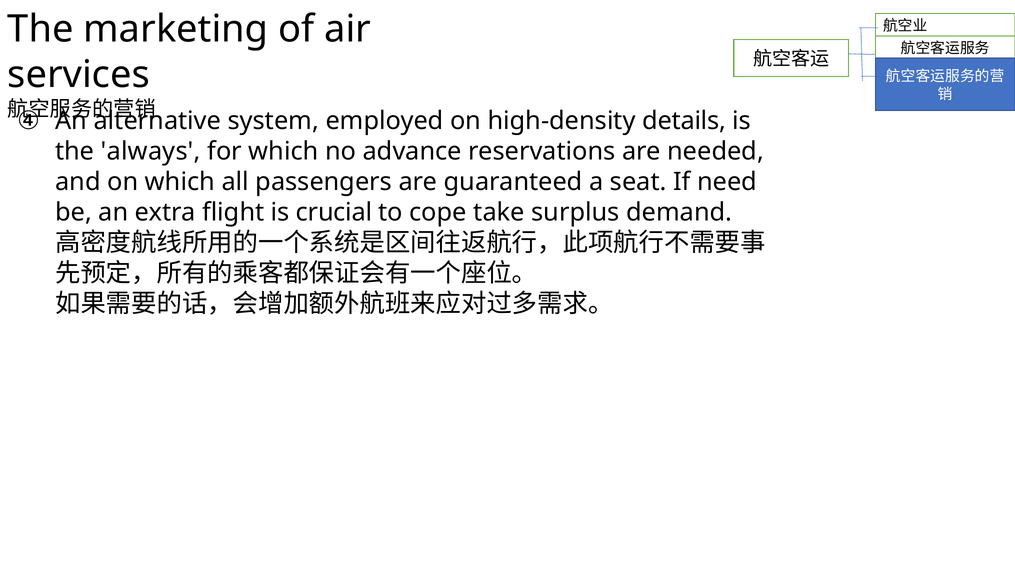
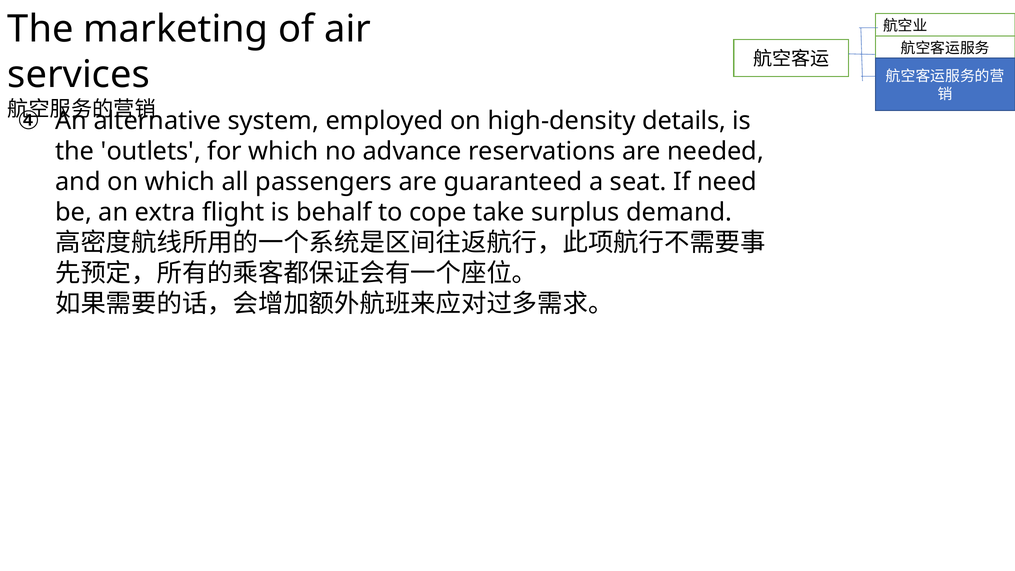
always: always -> outlets (151, 151)
crucial: crucial -> behalf (334, 212)
